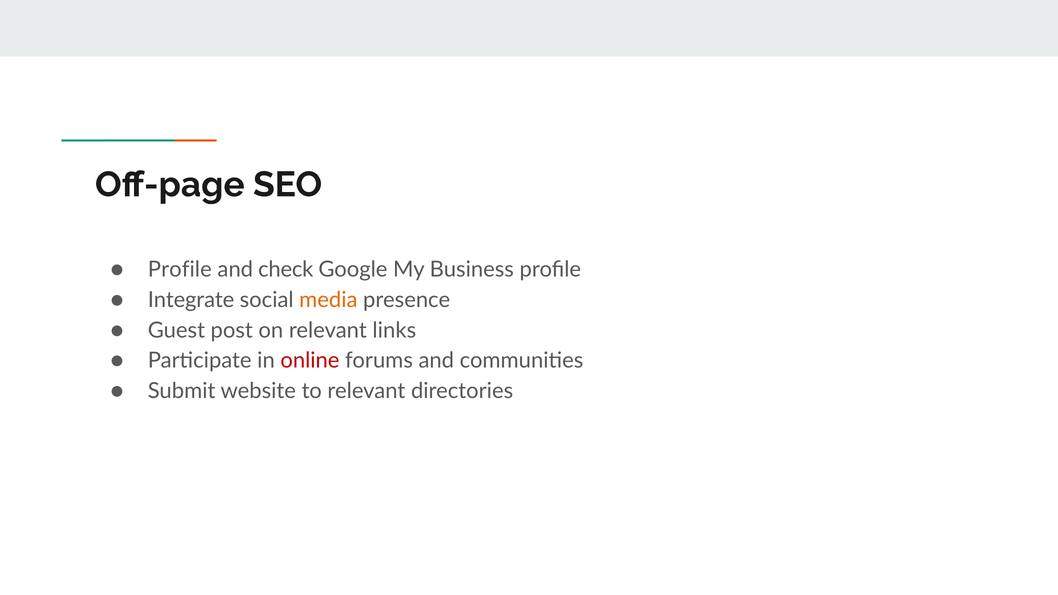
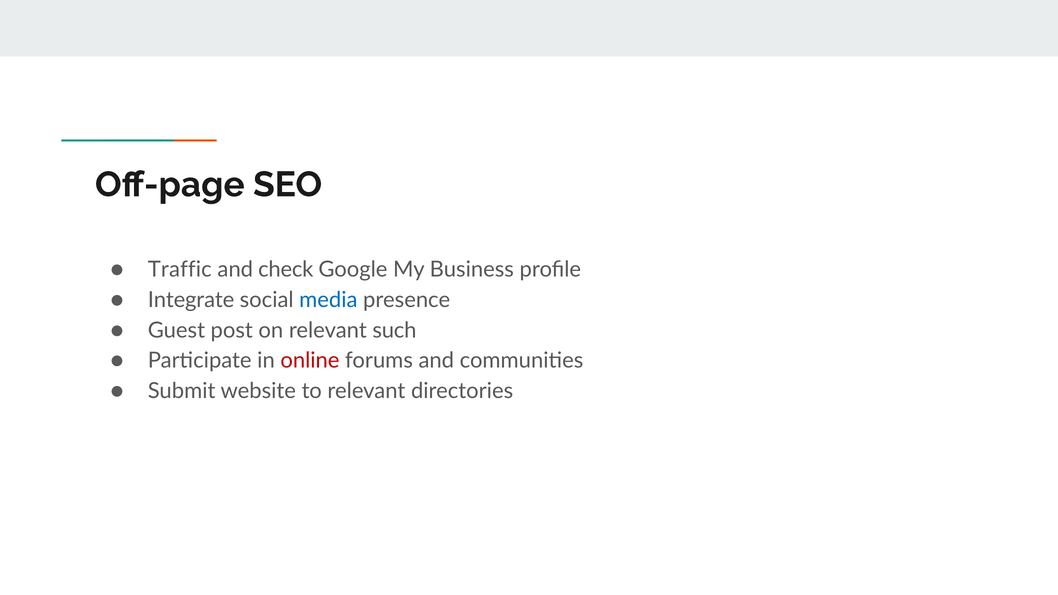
Profile: Profile -> Traffic (180, 270)
media colour: orange -> blue (328, 300)
links: links -> such (394, 330)
